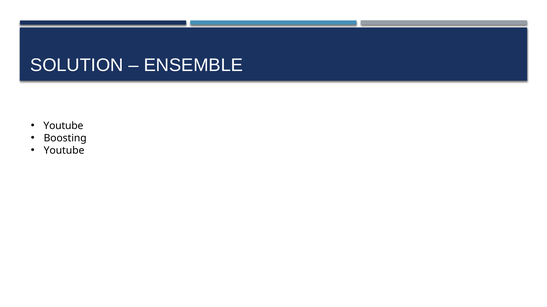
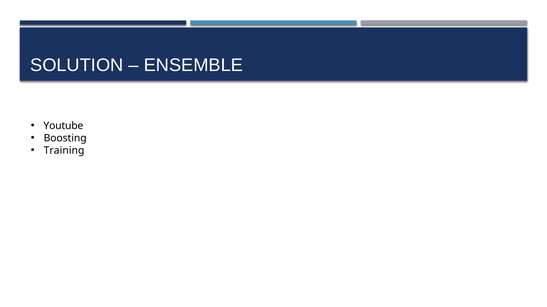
Youtube: Youtube -> Training (64, 151)
